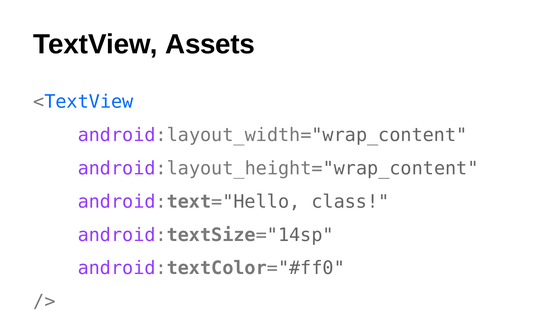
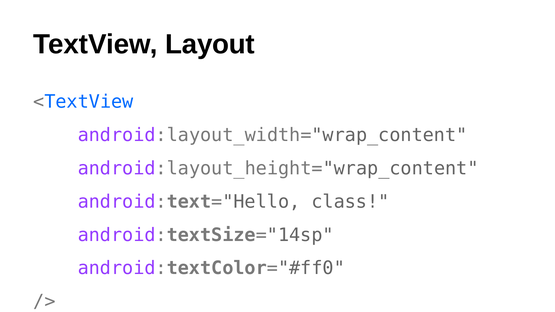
Assets: Assets -> Layout (210, 44)
